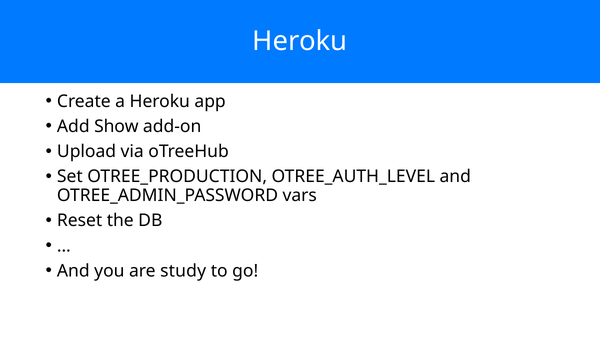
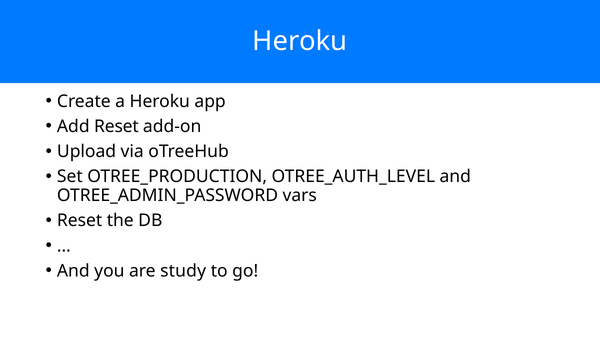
Add Show: Show -> Reset (116, 127)
